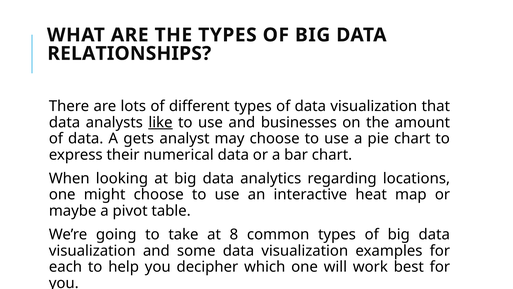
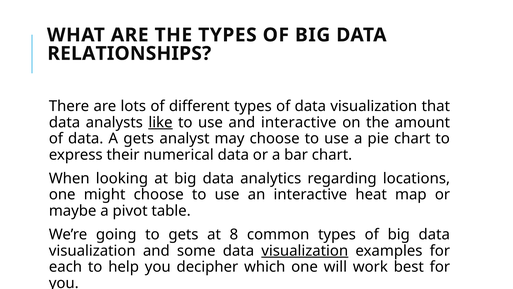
and businesses: businesses -> interactive (299, 122)
to take: take -> gets (183, 234)
visualization underline: none -> present (305, 250)
